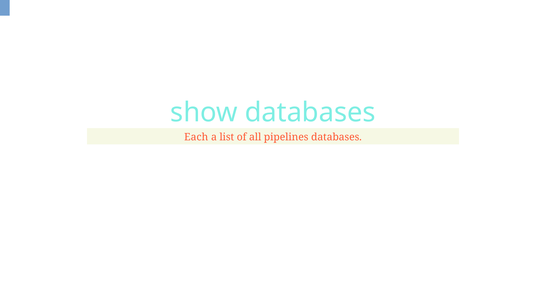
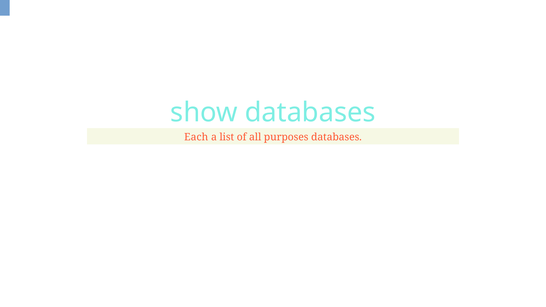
pipelines: pipelines -> purposes (286, 137)
